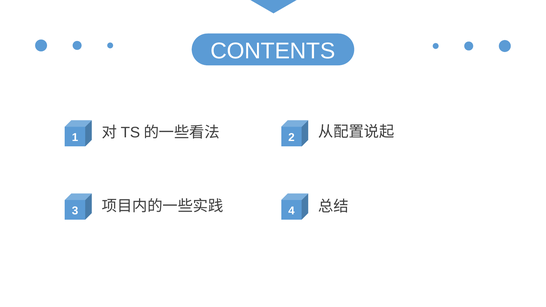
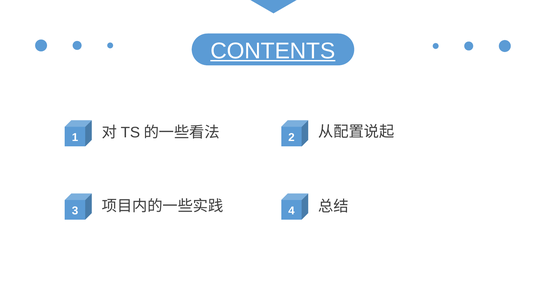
CONTENTS underline: none -> present (273, 51)
